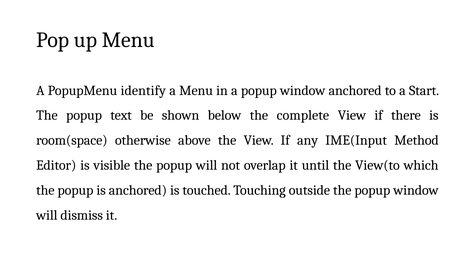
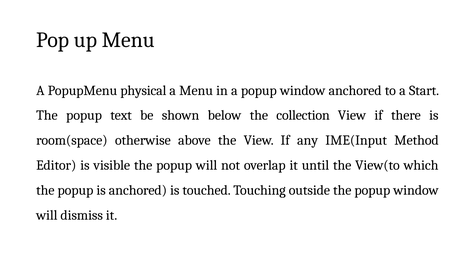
identify: identify -> physical (143, 91)
complete: complete -> collection (303, 115)
